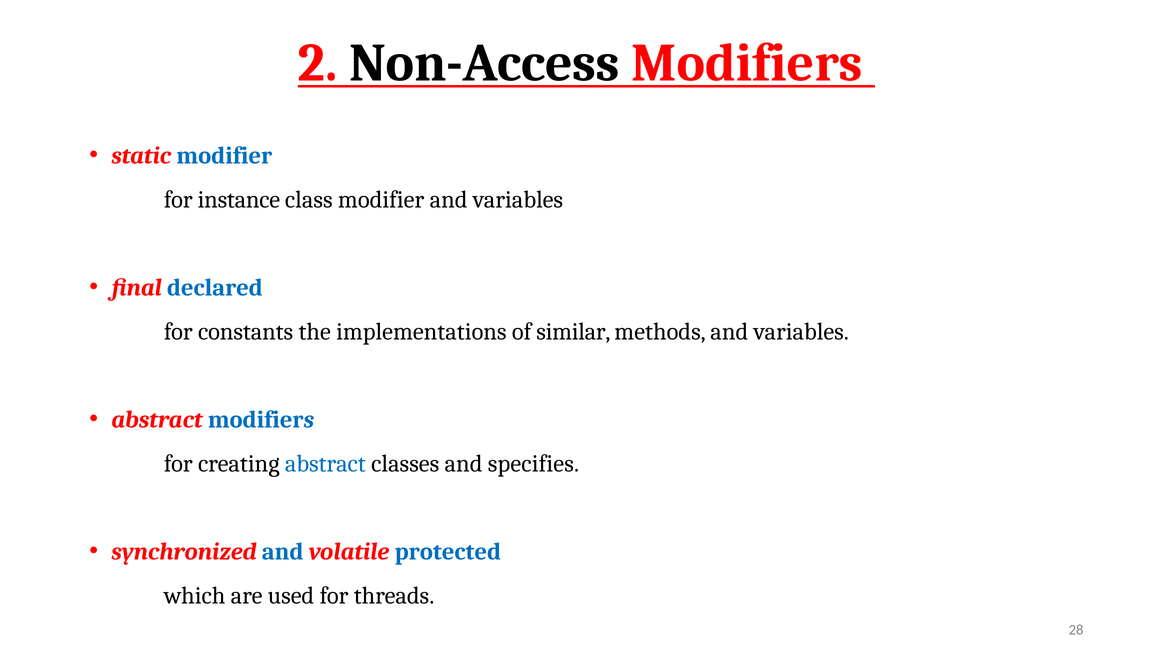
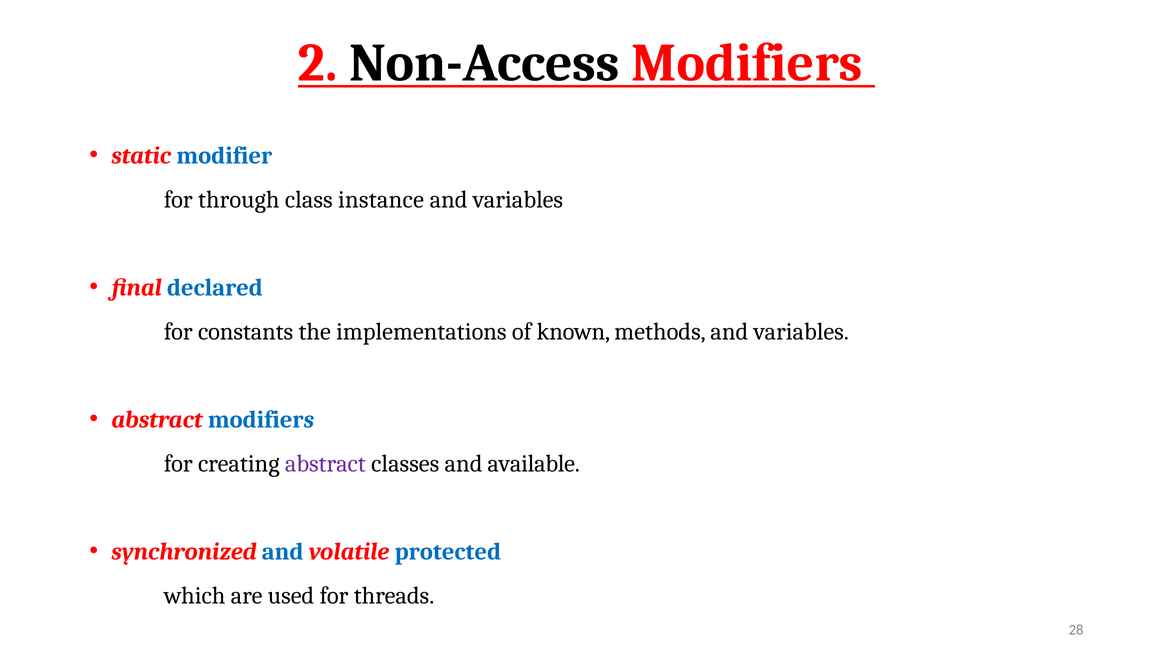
instance: instance -> through (239, 199)
class modifier: modifier -> instance (381, 199)
similar: similar -> known (573, 331)
abstract colour: blue -> purple (325, 463)
specifies: specifies -> available (534, 463)
